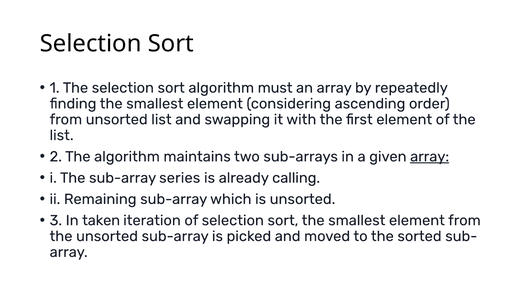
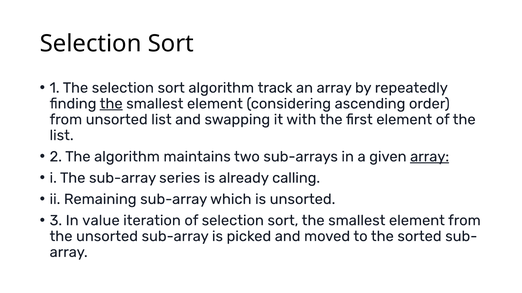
must: must -> track (275, 88)
the underline: none -> present (111, 104)
taken: taken -> value (101, 221)
